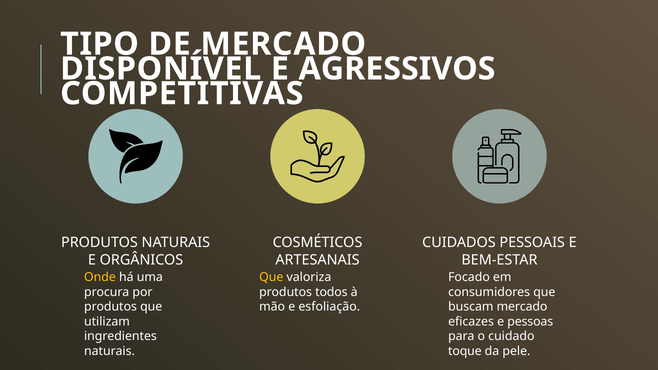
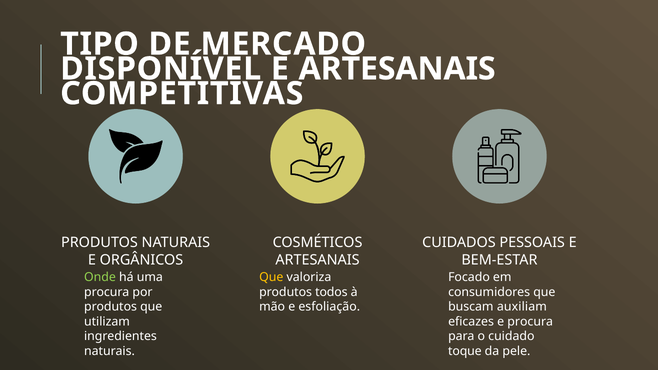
E AGRESSIVOS: AGRESSIVOS -> ARTESANAIS (397, 69)
Onde colour: yellow -> light green (100, 277)
buscam mercado: mercado -> auxiliam (522, 307)
e pessoas: pessoas -> procura (530, 322)
